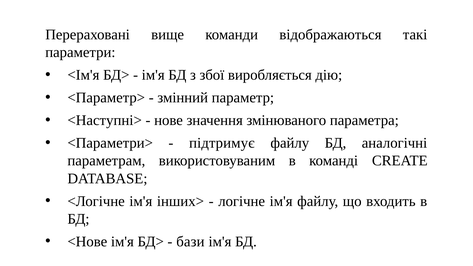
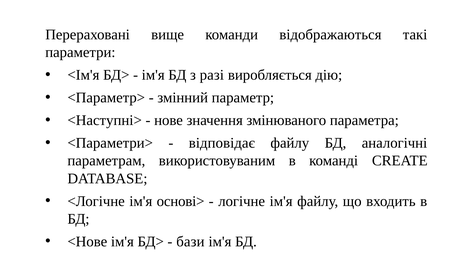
збої: збої -> разі (212, 75)
підтримує: підтримує -> відповідає (222, 143)
інших>: інших> -> основі> (181, 201)
